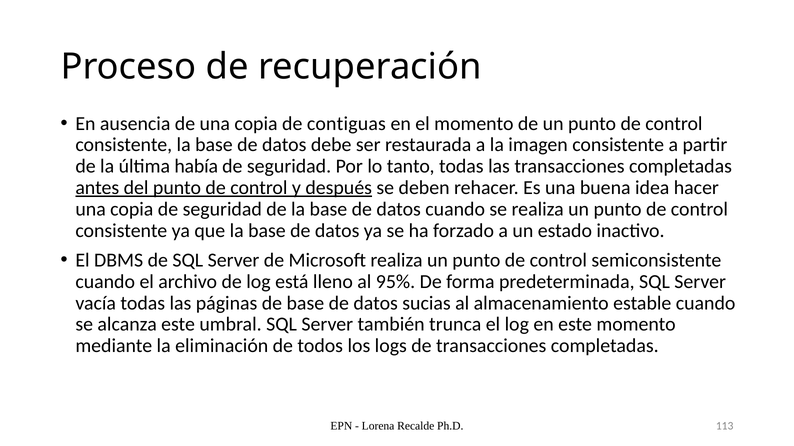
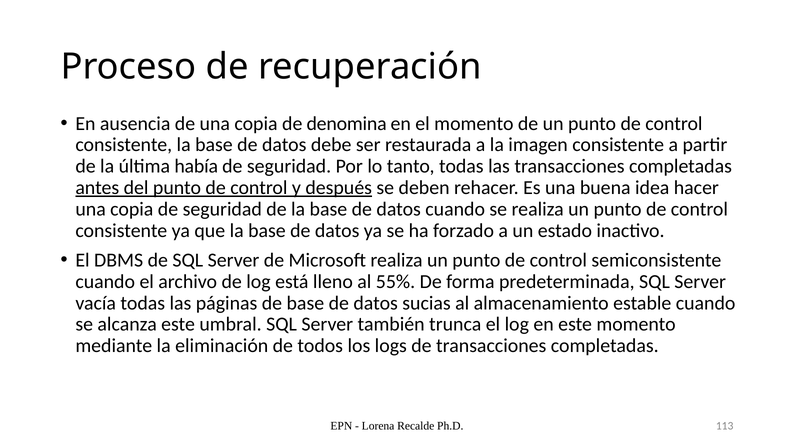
contiguas: contiguas -> denomina (347, 124)
95%: 95% -> 55% (396, 282)
